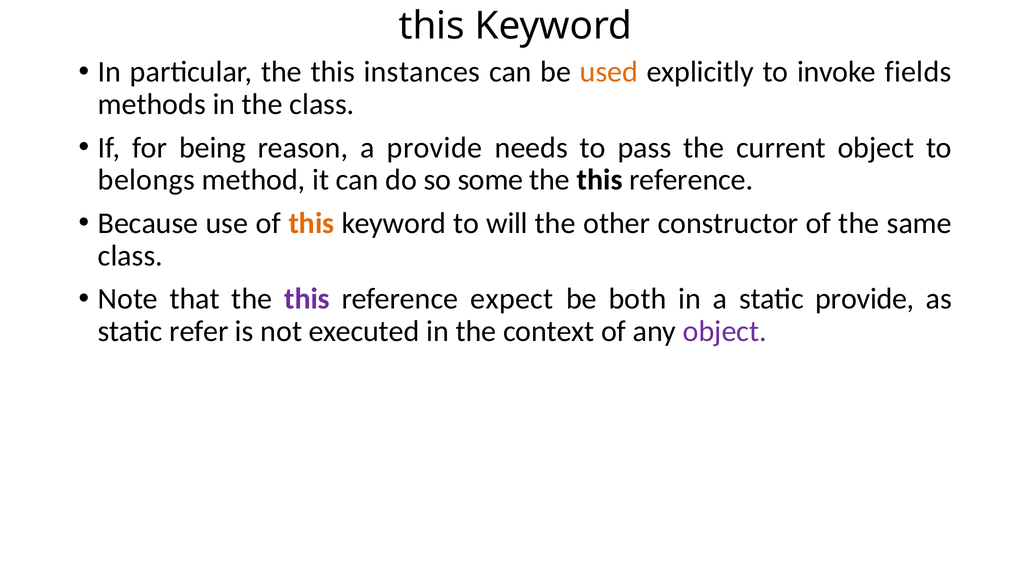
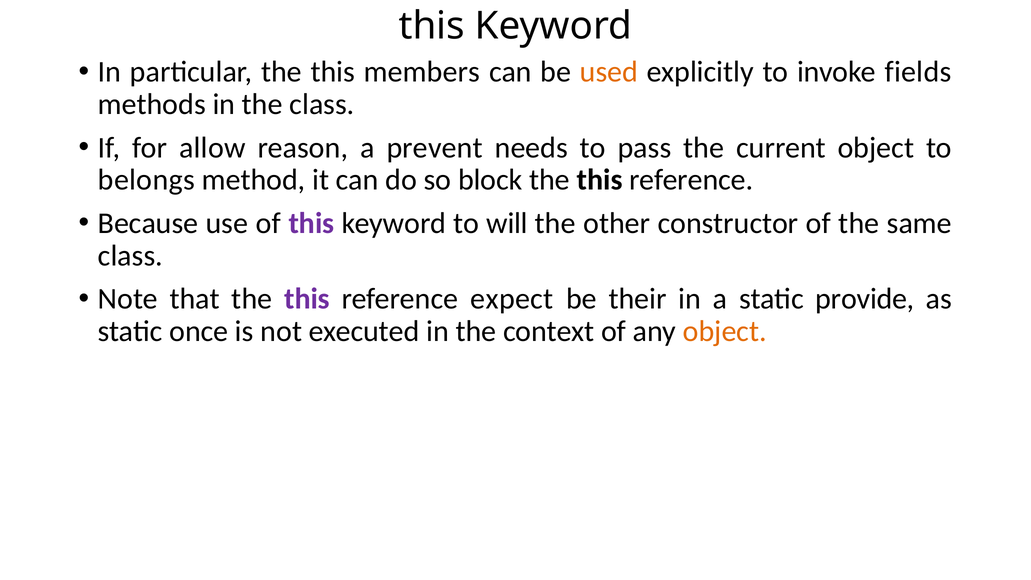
instances: instances -> members (422, 72)
being: being -> allow (212, 148)
a provide: provide -> prevent (435, 148)
some: some -> block (490, 180)
this colour: orange -> purple (311, 223)
both: both -> their (638, 299)
refer: refer -> once (199, 331)
object colour: purple -> orange (725, 331)
